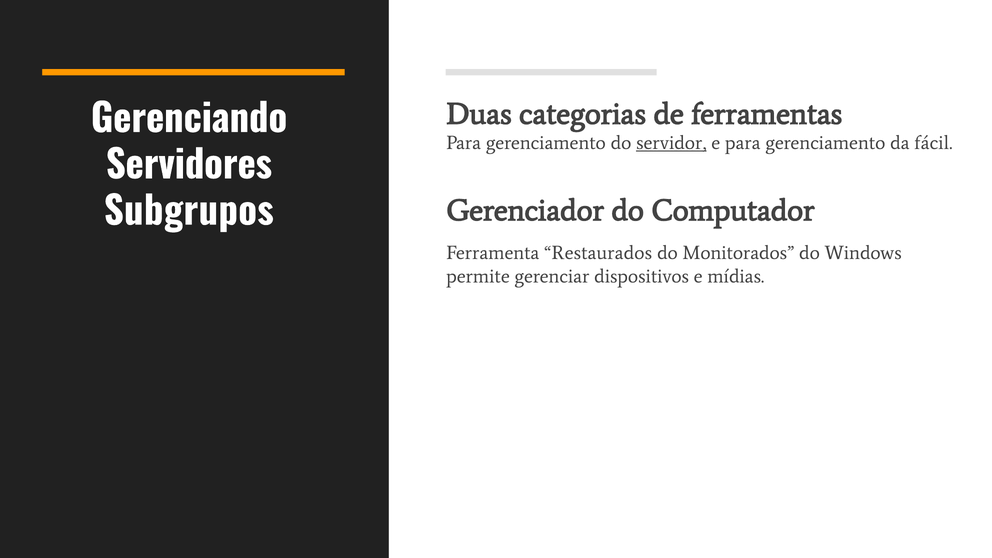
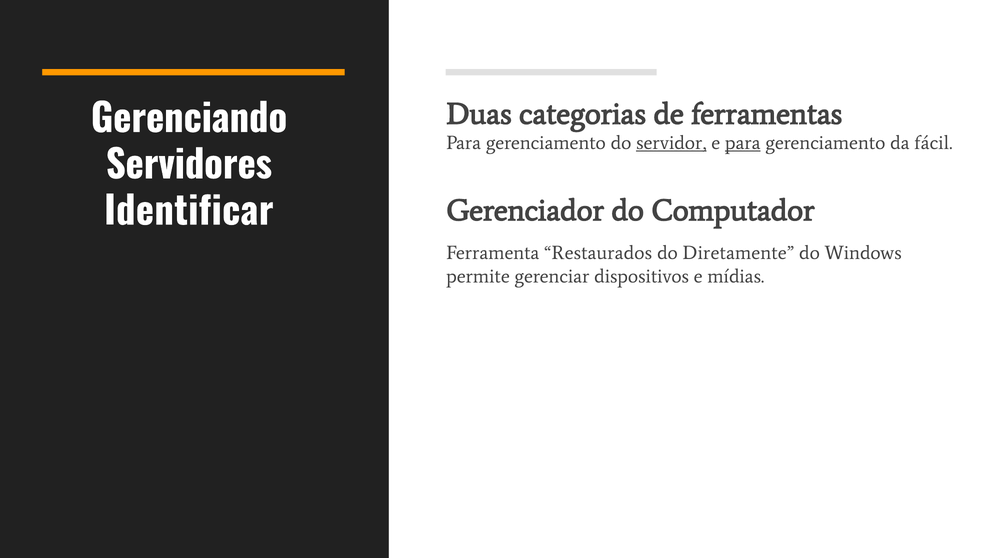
para underline: none -> present (743, 143)
Subgrupos: Subgrupos -> Identificar (189, 212)
Monitorados: Monitorados -> Diretamente (738, 253)
